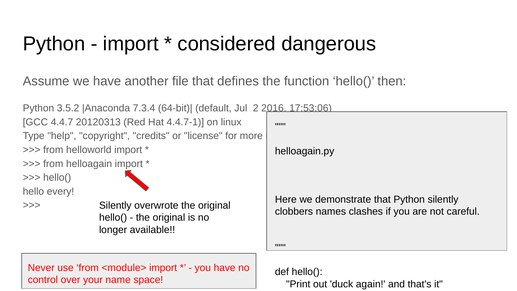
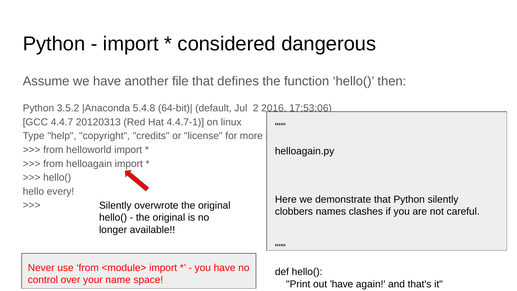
7.3.4: 7.3.4 -> 5.4.8 (144, 108)
out duck: duck -> have (342, 284)
